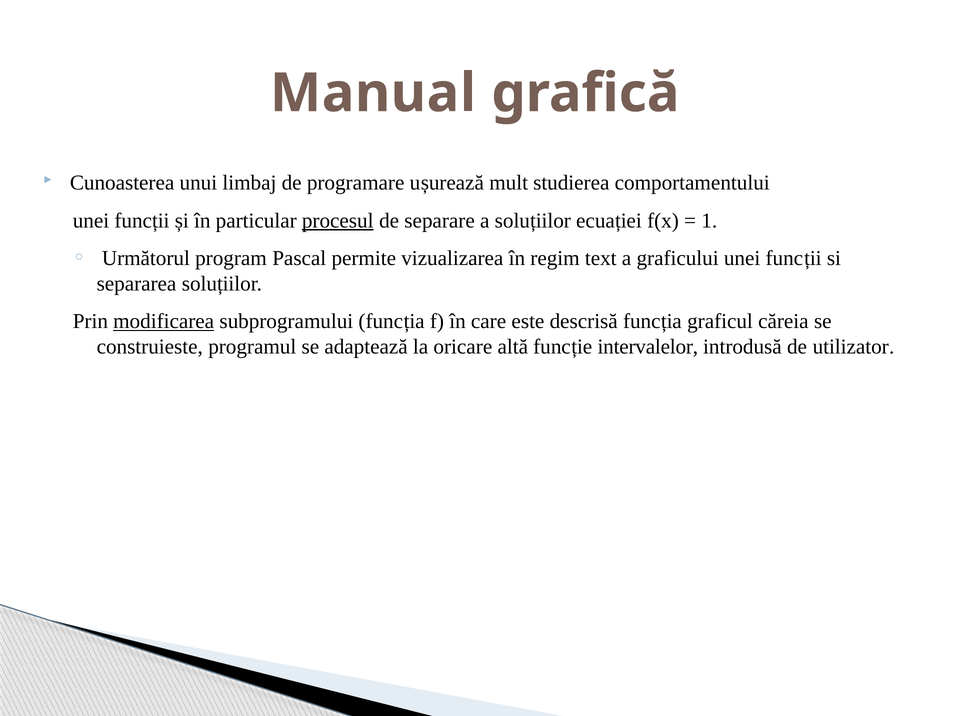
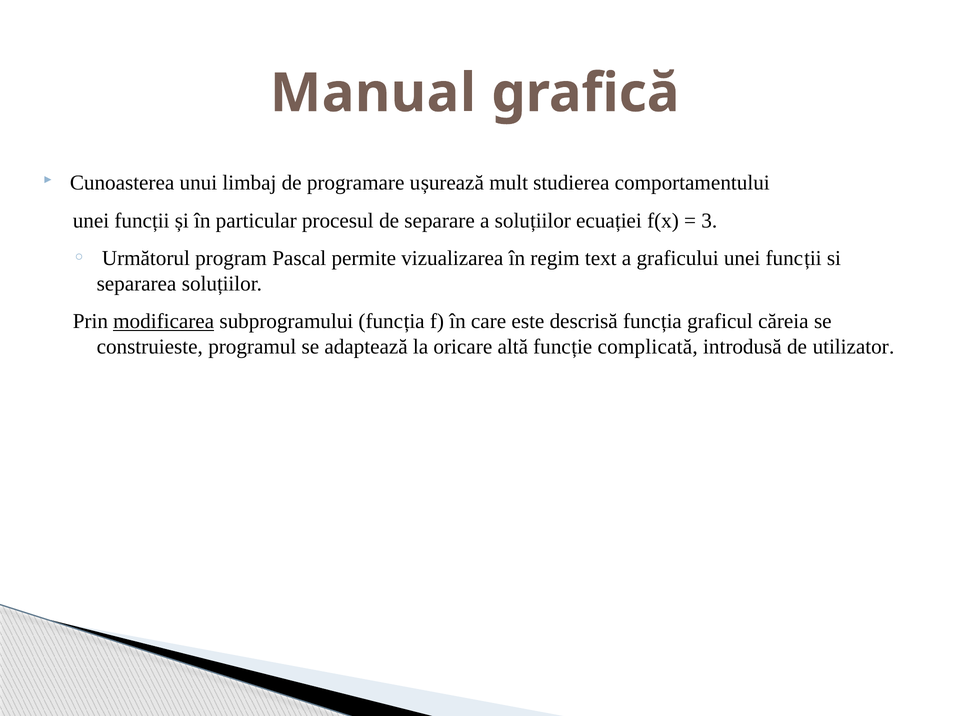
procesul underline: present -> none (338, 221)
1: 1 -> 3 (709, 221)
intervalelor: intervalelor -> complicată (648, 347)
